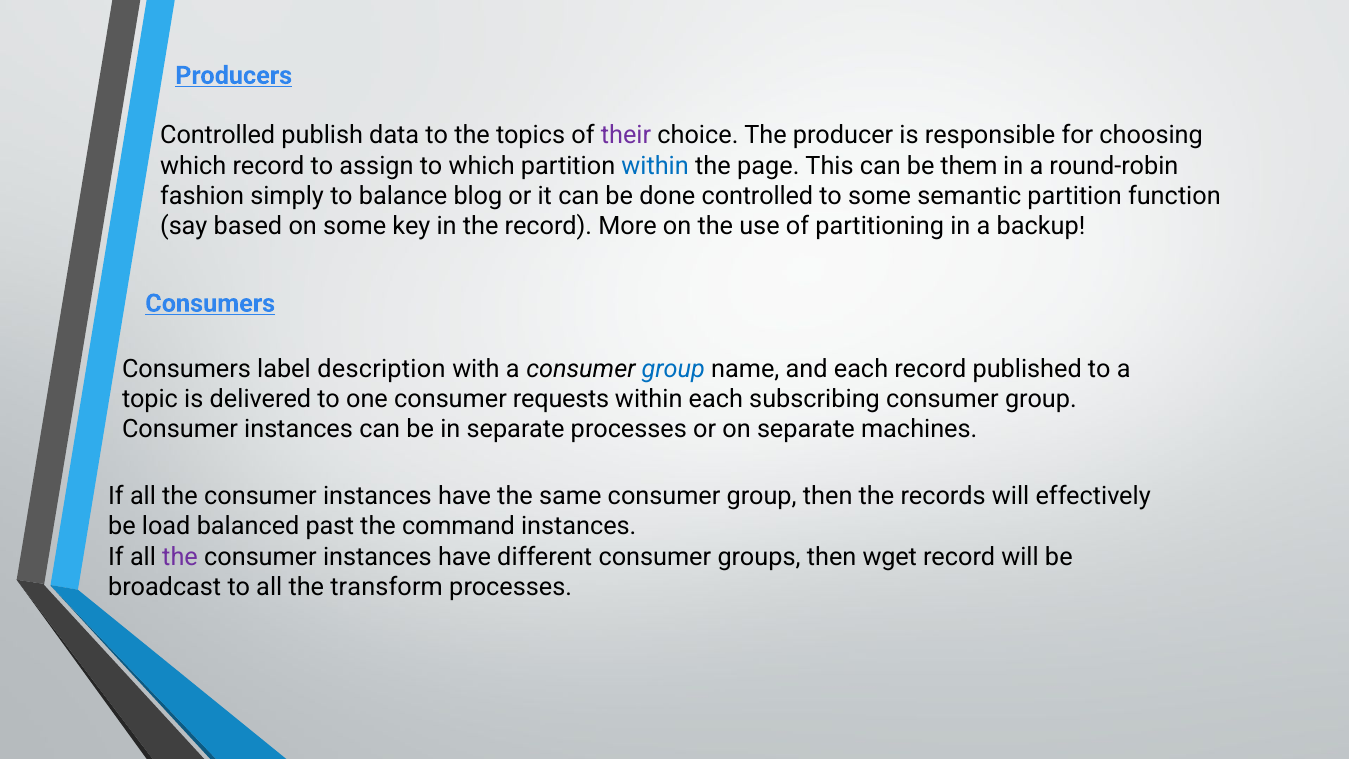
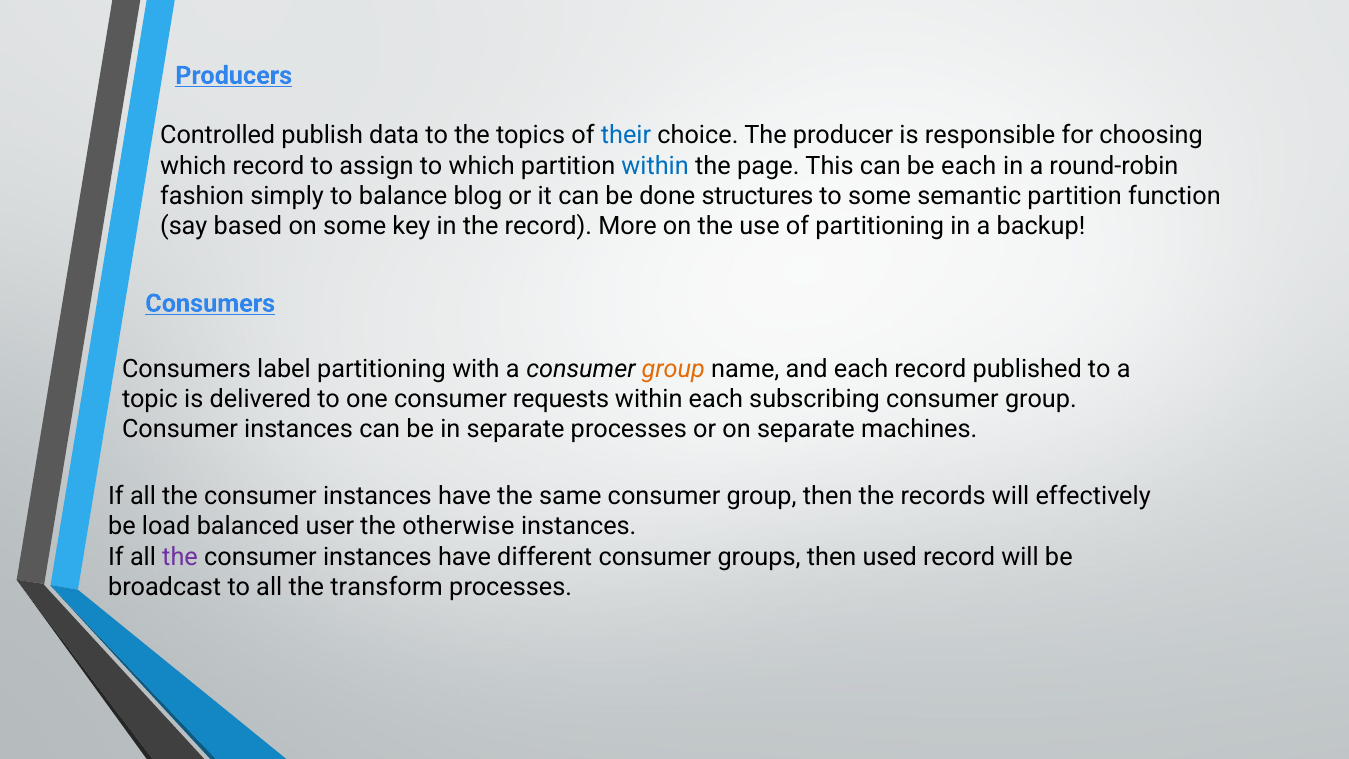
their colour: purple -> blue (626, 135)
be them: them -> each (969, 166)
done controlled: controlled -> structures (757, 196)
label description: description -> partitioning (382, 369)
group colour: blue -> orange (673, 369)
past: past -> user (330, 526)
command: command -> otherwise (458, 526)
wget: wget -> used (890, 557)
